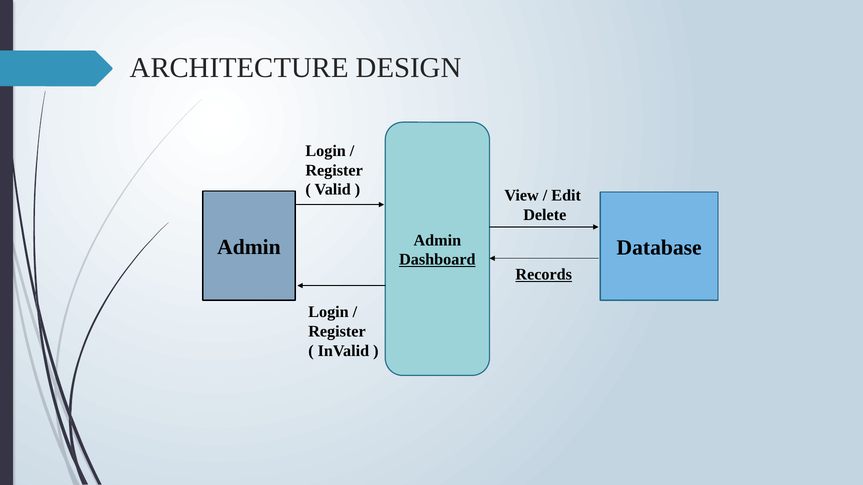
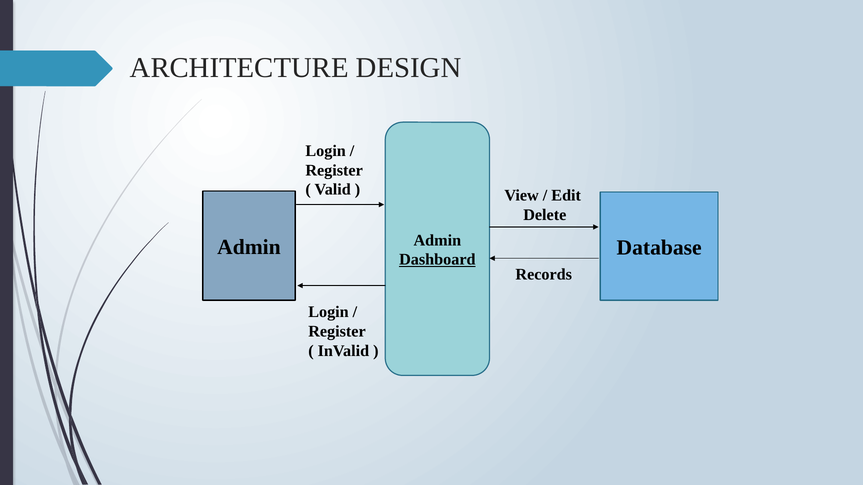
Records underline: present -> none (544, 275)
